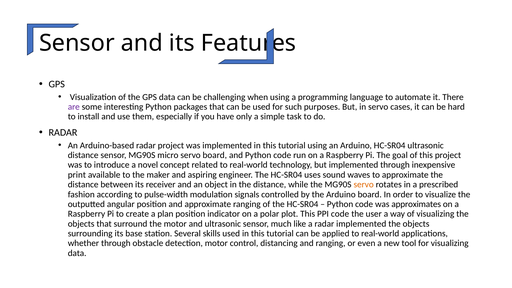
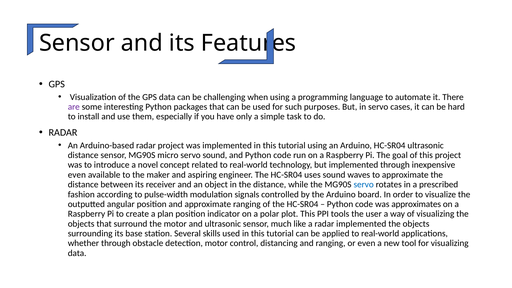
servo board: board -> sound (215, 155)
print: print -> even (77, 175)
servo colour: orange -> blue (364, 185)
PPI code: code -> tools (340, 214)
